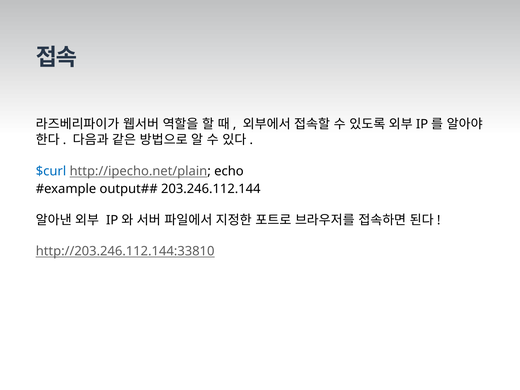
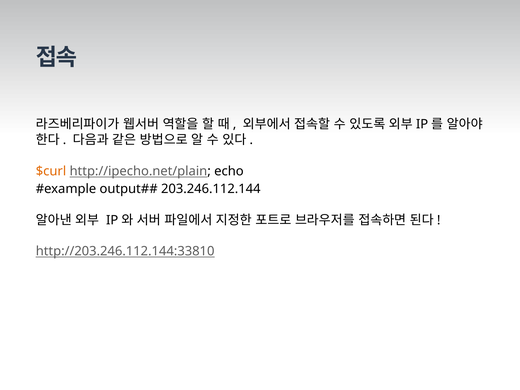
$curl colour: blue -> orange (51, 171)
